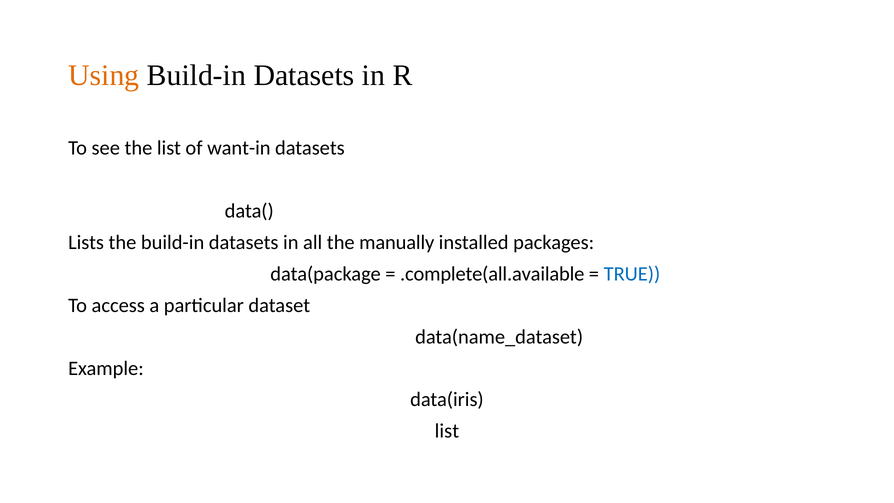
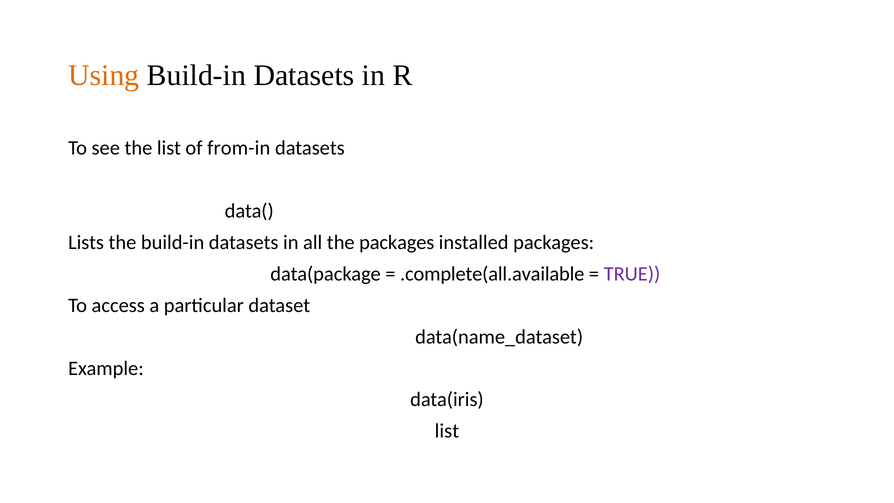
want-in: want-in -> from-in (239, 148)
the manually: manually -> packages (397, 242)
TRUE colour: blue -> purple (632, 274)
